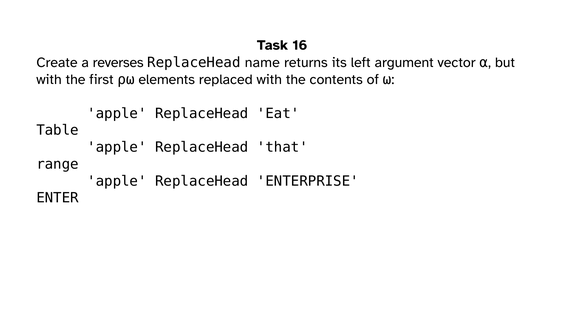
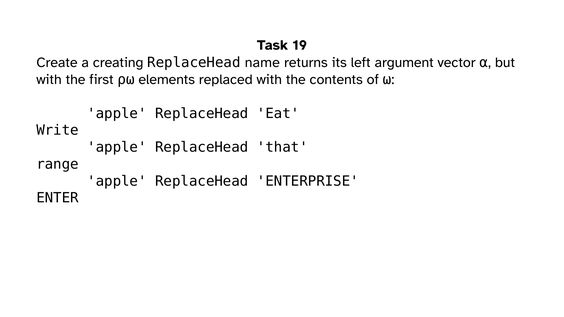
16: 16 -> 19 (300, 45)
reverses: reverses -> creating (118, 63)
Table: Table -> Write (58, 130)
